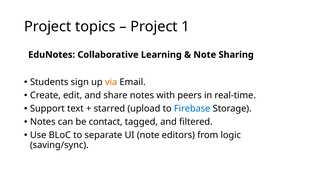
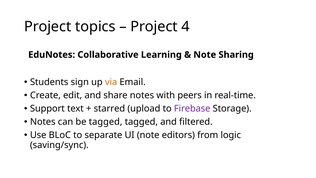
1: 1 -> 4 (186, 27)
Firebase colour: blue -> purple (192, 109)
be contact: contact -> tagged (106, 122)
